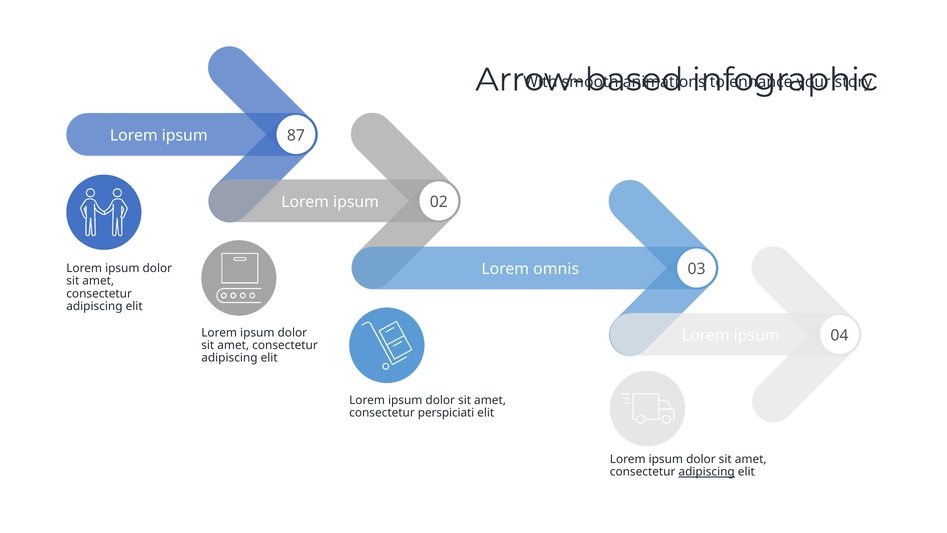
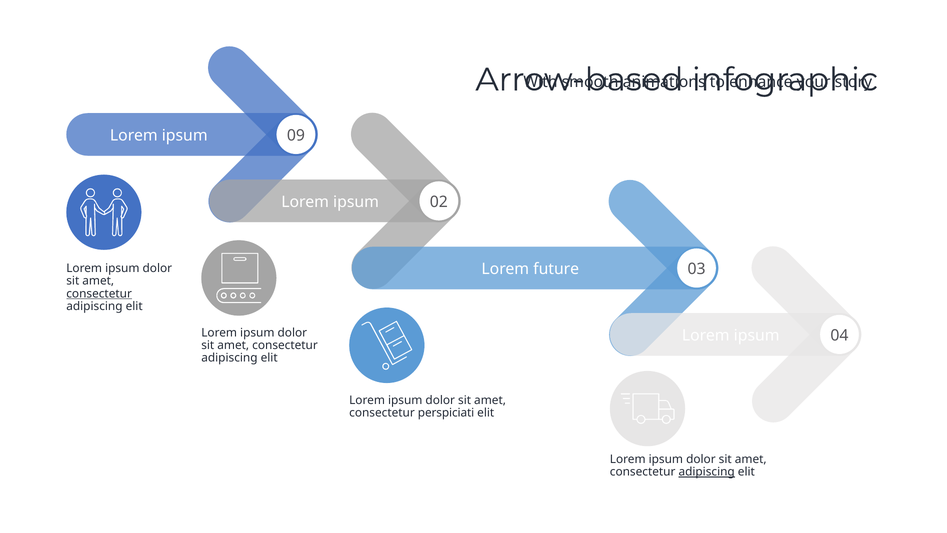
87: 87 -> 09 (296, 135)
omnis: omnis -> future (556, 269)
consectetur underline: none -> present (99, 293)
